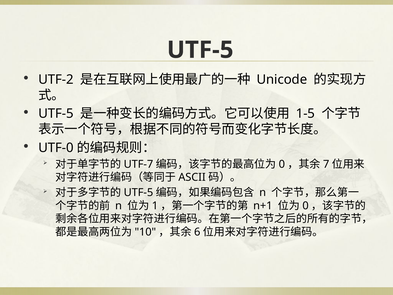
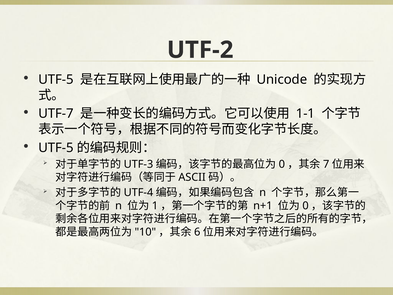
UTF-5: UTF-5 -> UTF-2 (200, 50)
UTF-2: UTF-2 -> UTF-5 (56, 79)
UTF-5: UTF-5 -> UTF-7 (56, 114)
1-5: 1-5 -> 1-1 (305, 114)
UTF-0: UTF-0 -> UTF-5 (56, 148)
UTF-7: UTF-7 -> UTF-3 (138, 164)
UTF-5: UTF-5 -> UTF-4 (138, 192)
